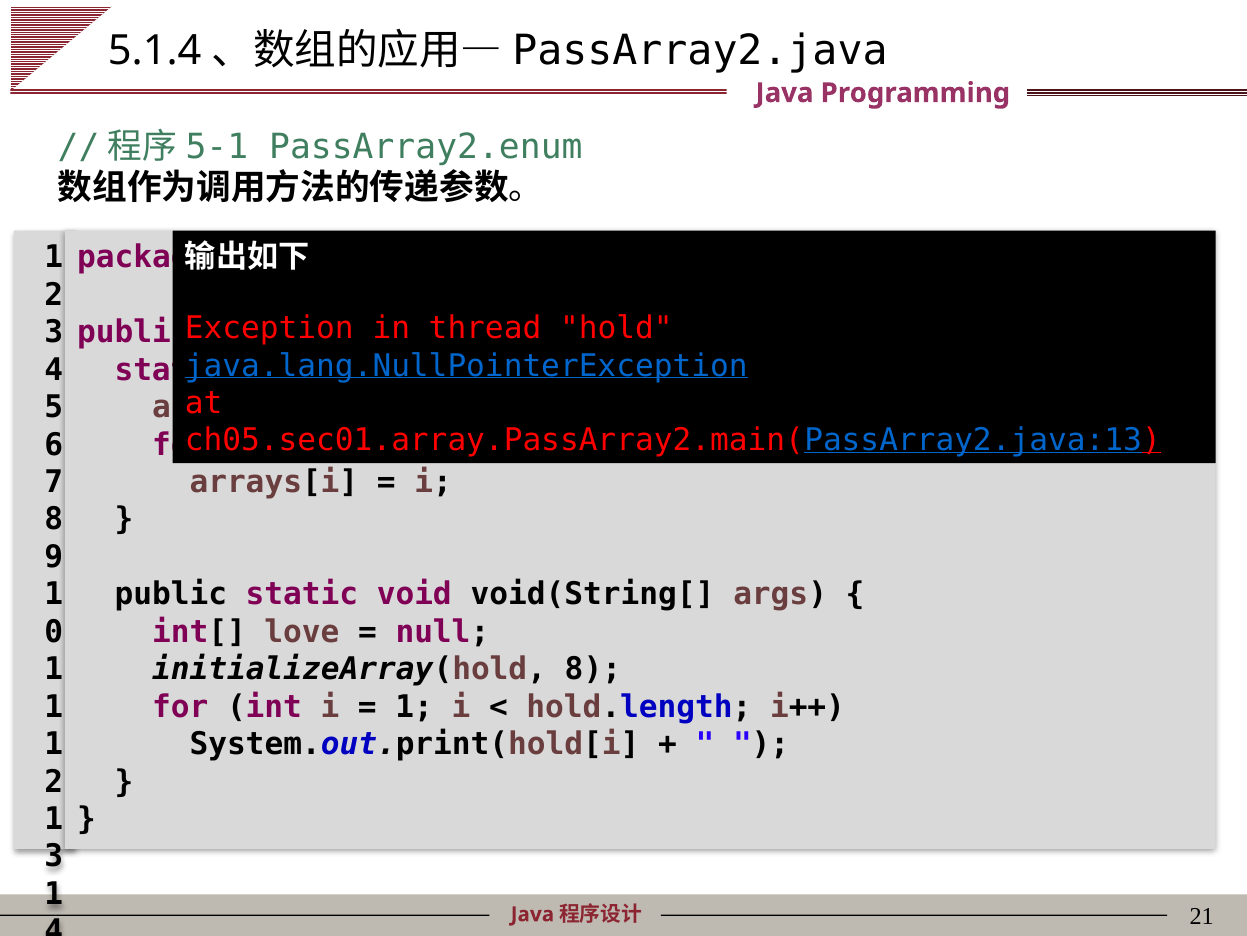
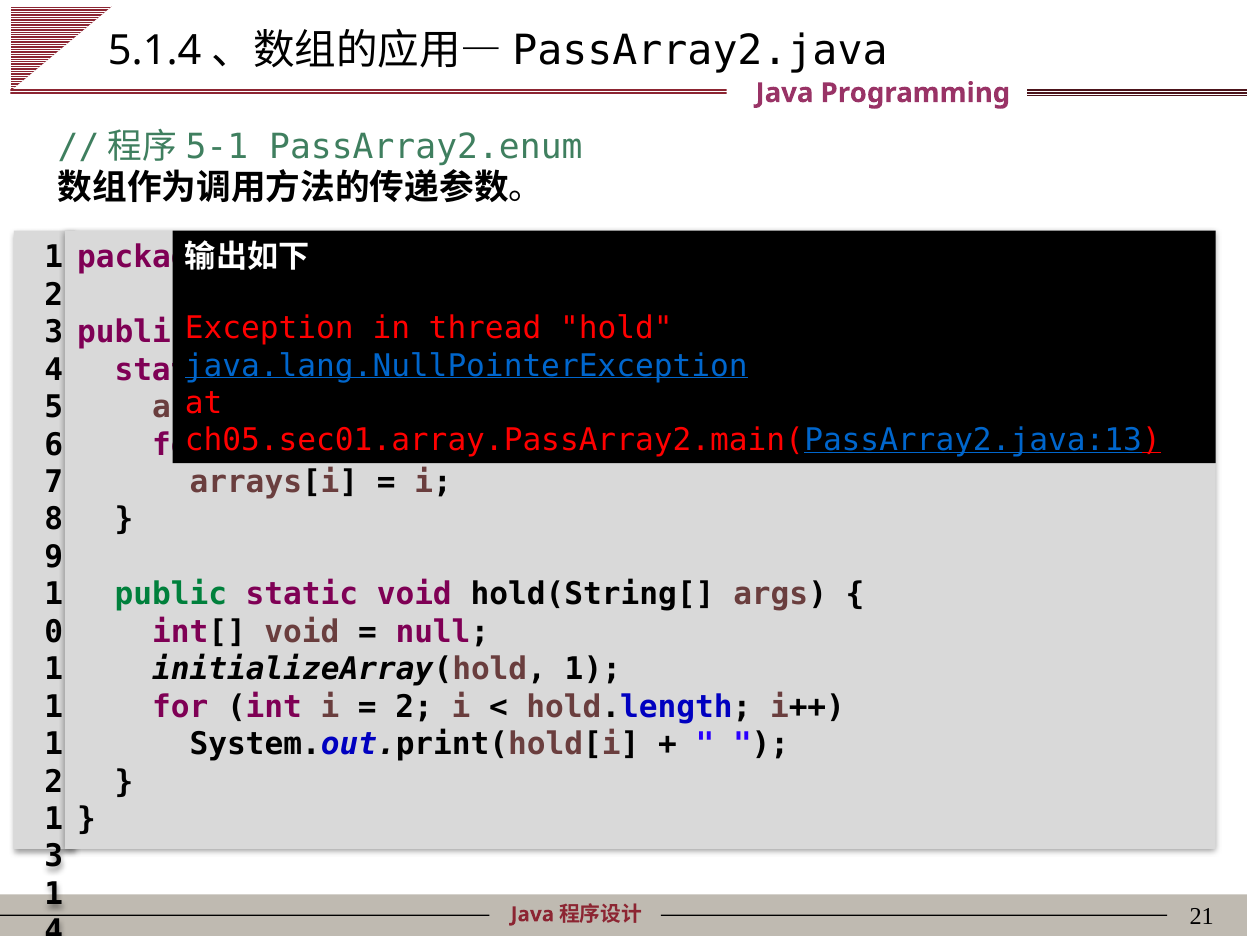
public colour: black -> green (171, 594)
void(String[: void(String[ -> hold(String[ (592, 594)
int[ love: love -> void (302, 631)
initializeArray(hold 8: 8 -> 1 (593, 669)
1: 1 -> 2 (414, 706)
